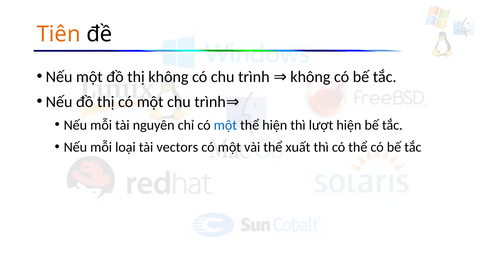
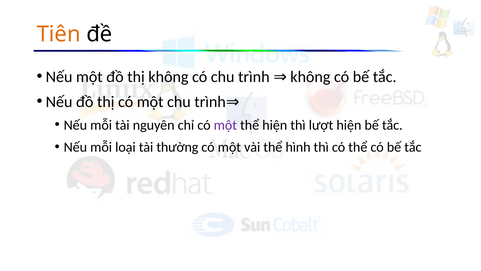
một colour: blue -> purple (225, 125)
vectors: vectors -> thường (177, 147)
xuất: xuất -> hình (298, 147)
